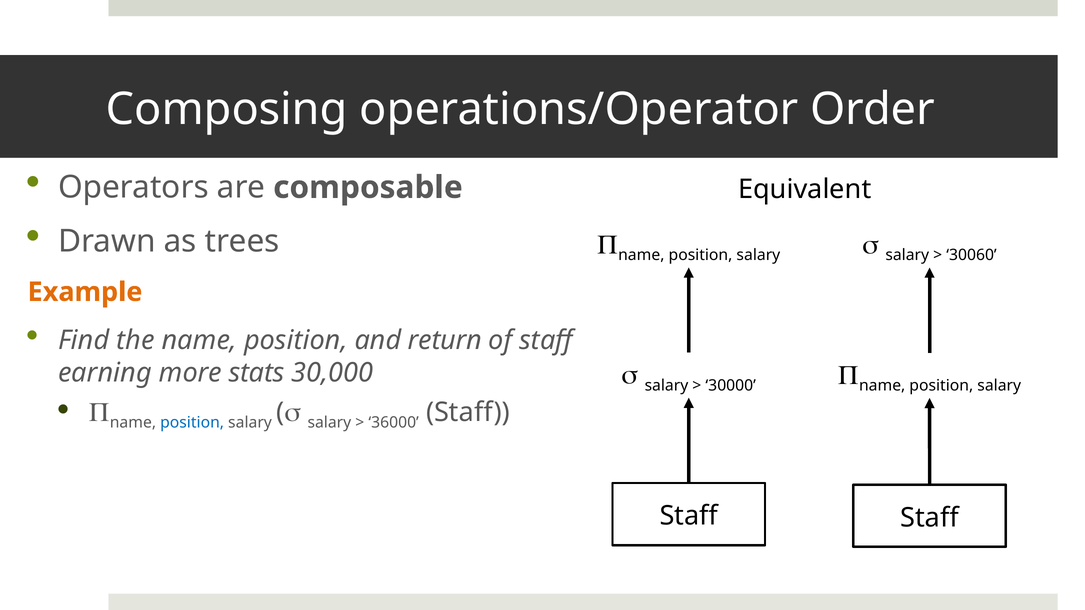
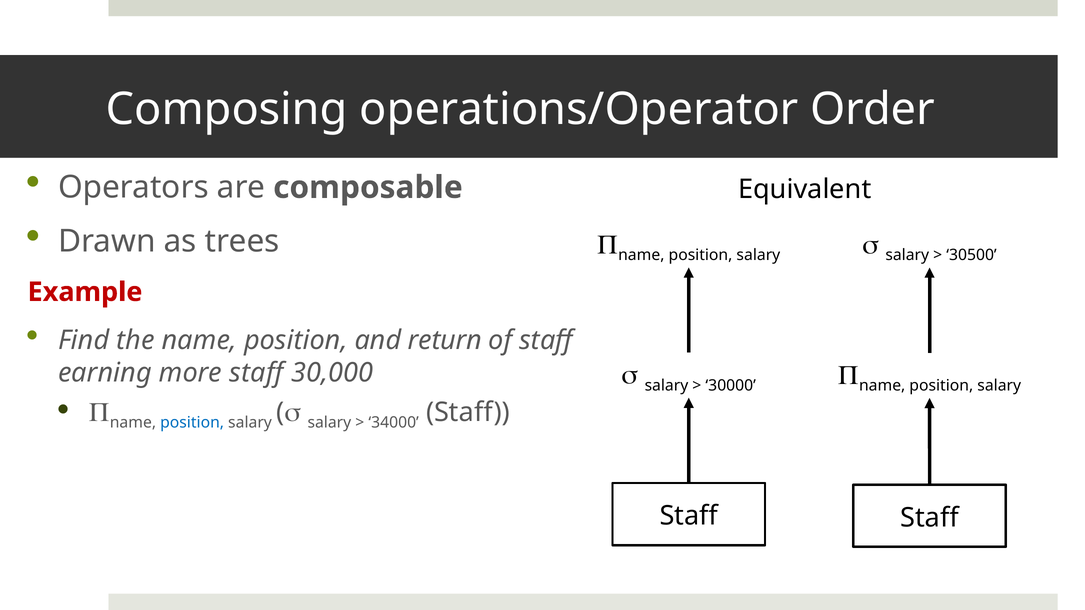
30060: 30060 -> 30500 (972, 255)
Example colour: orange -> red (85, 292)
more stats: stats -> staff (256, 373)
36000: 36000 -> 34000 (394, 423)
